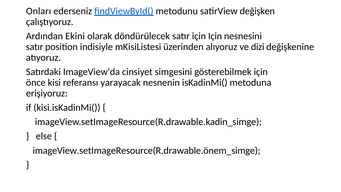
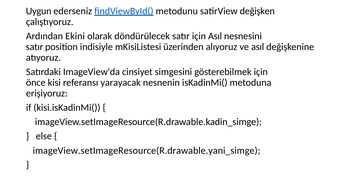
Onları: Onları -> Uygun (39, 11)
için Için: Için -> Asıl (215, 36)
ve dizi: dizi -> asıl (258, 47)
imageView.setImageResource(R.drawable.önem_simge: imageView.setImageResource(R.drawable.önem_simge -> imageView.setImageResource(R.drawable.yani_simge (147, 150)
